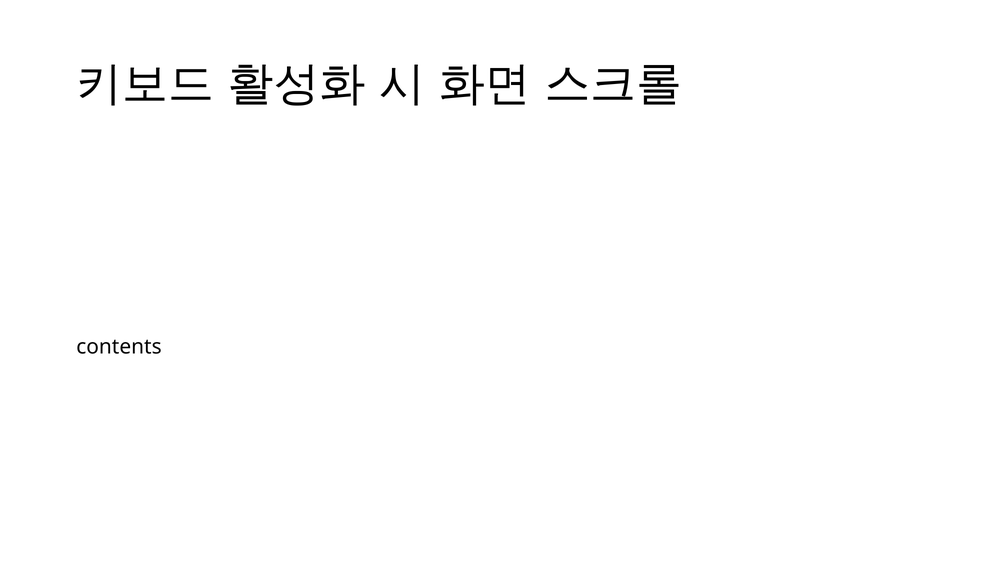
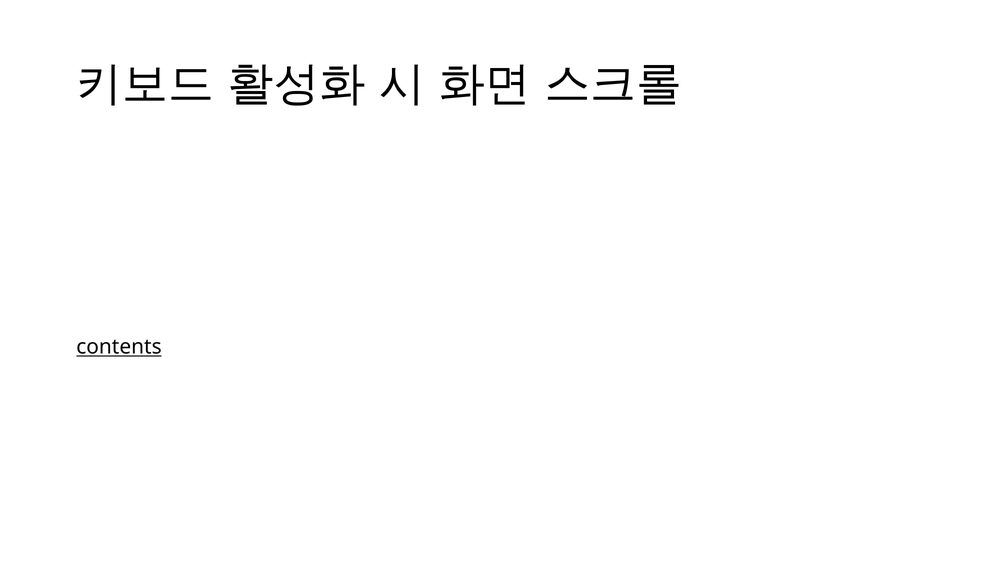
contents underline: none -> present (119, 347)
